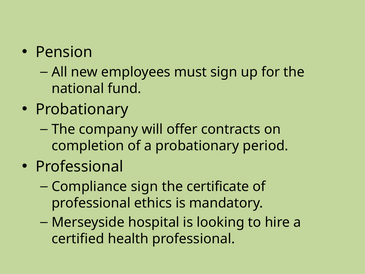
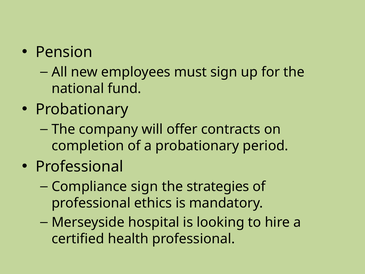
certificate: certificate -> strategies (218, 186)
